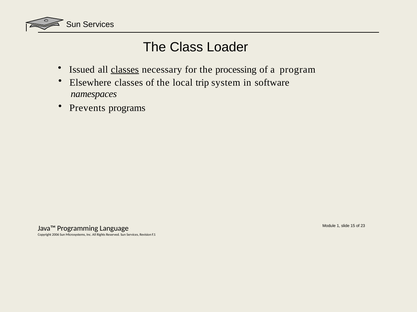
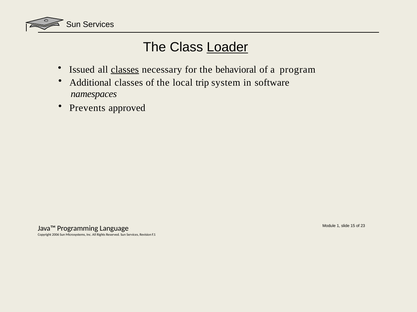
Loader underline: none -> present (227, 47)
processing: processing -> behavioral (236, 70)
Elsewhere: Elsewhere -> Additional (90, 83)
programs: programs -> approved (127, 108)
